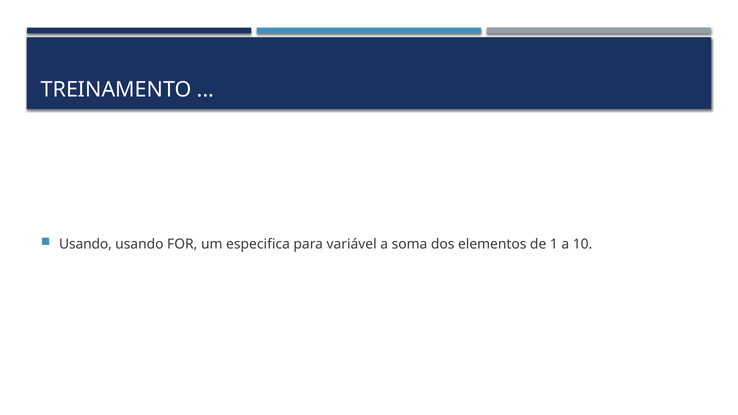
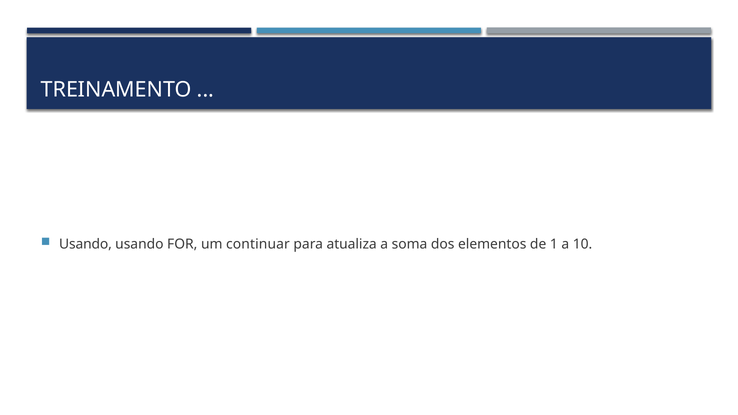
especifica: especifica -> continuar (258, 244)
variável: variável -> atualiza (352, 244)
